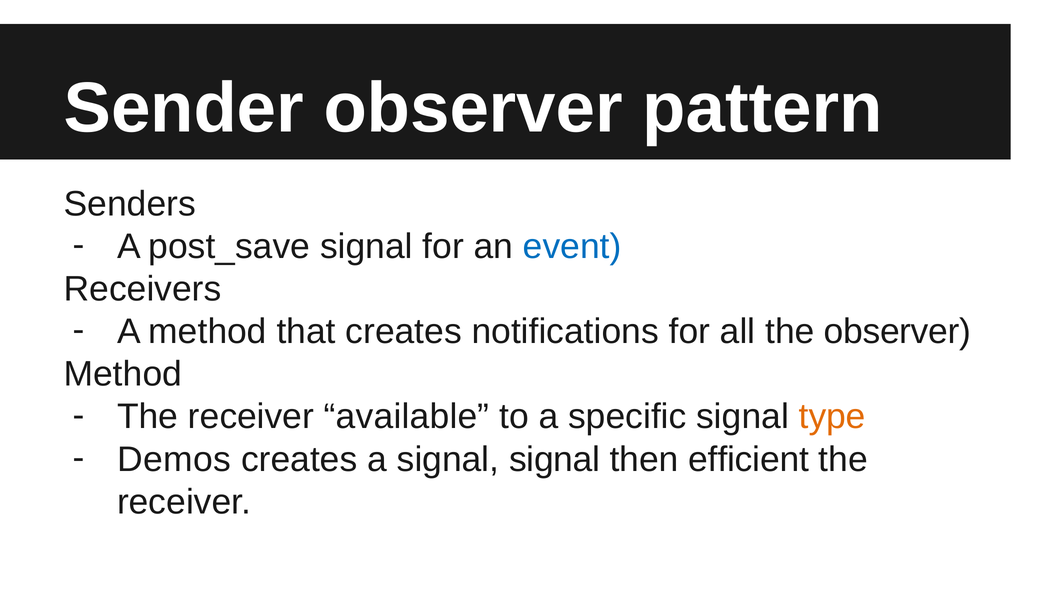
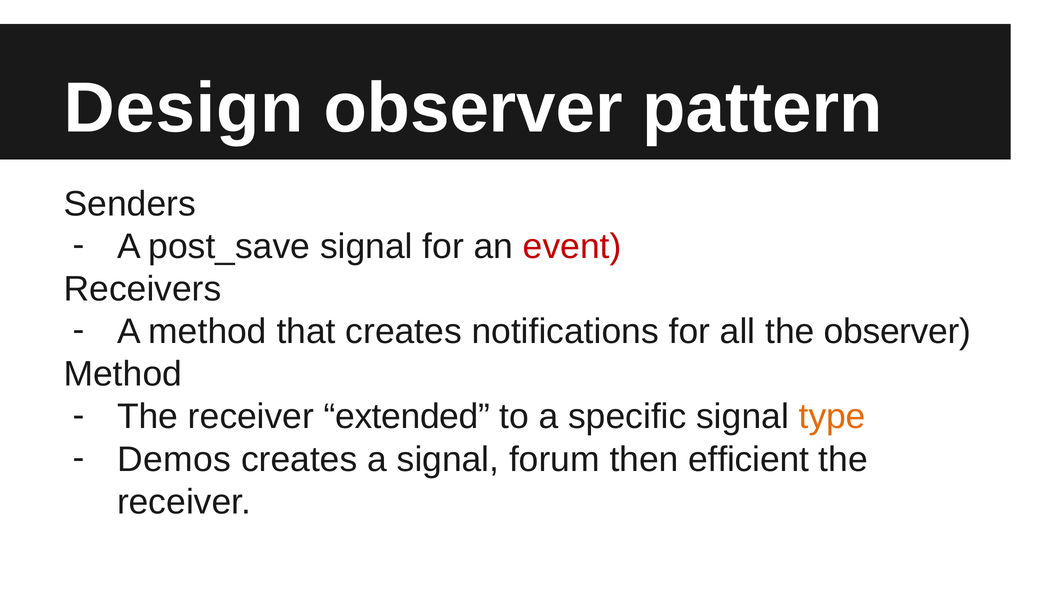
Sender: Sender -> Design (184, 109)
event colour: blue -> red (572, 247)
available: available -> extended (407, 417)
signal signal: signal -> forum (554, 460)
